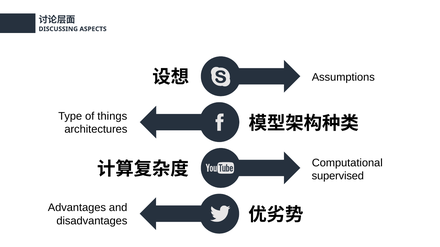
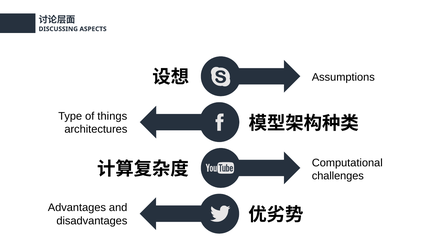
supervised: supervised -> challenges (338, 176)
